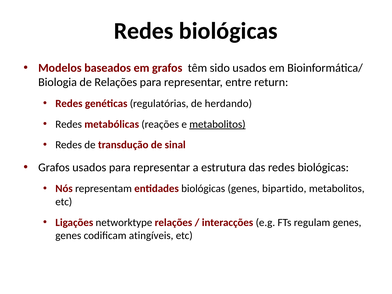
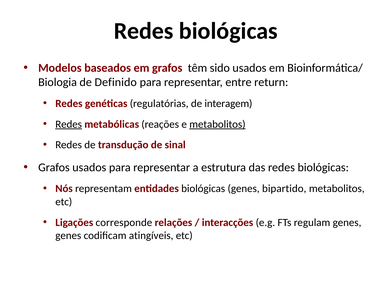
de Relações: Relações -> Definido (116, 82)
herdando: herdando -> interagem (228, 103)
Redes underline: none -> present (69, 124)
networktype: networktype -> corresponde (124, 222)
